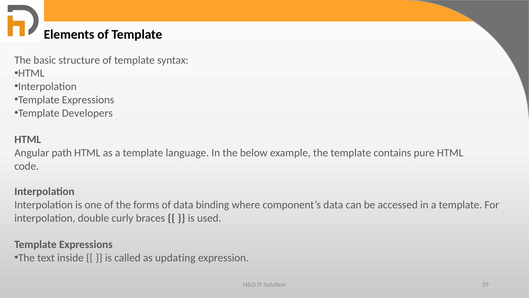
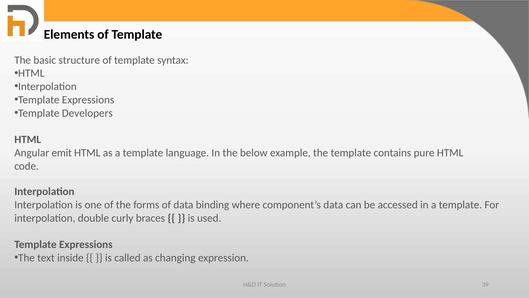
path: path -> emit (62, 153)
updating: updating -> changing (175, 257)
